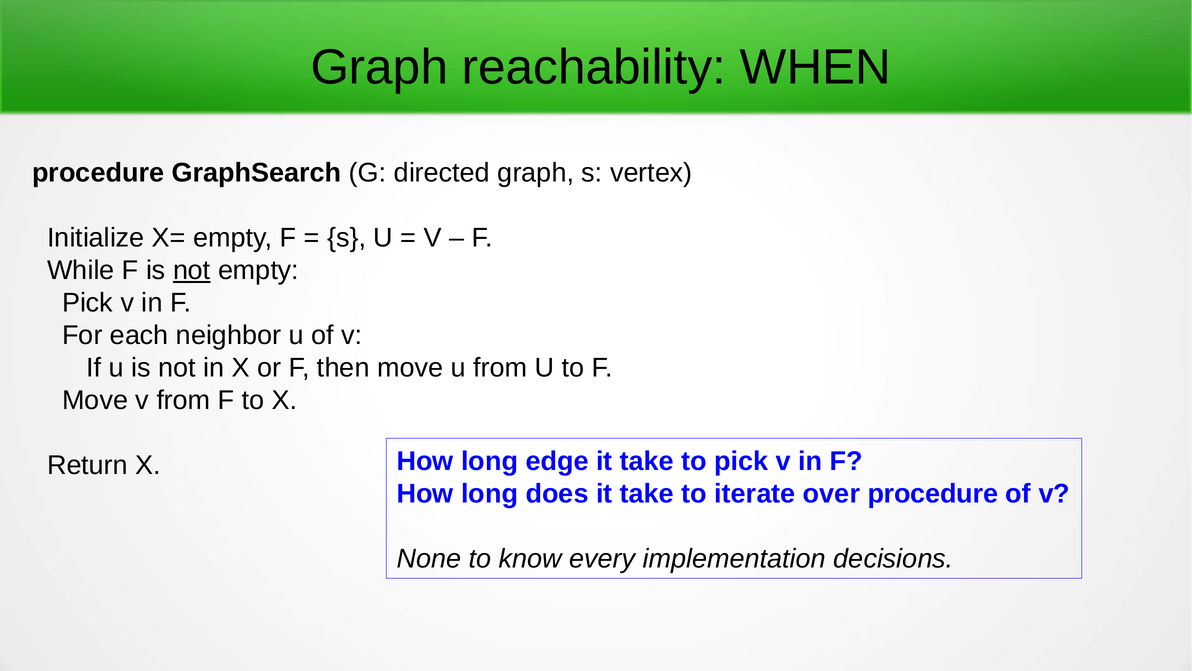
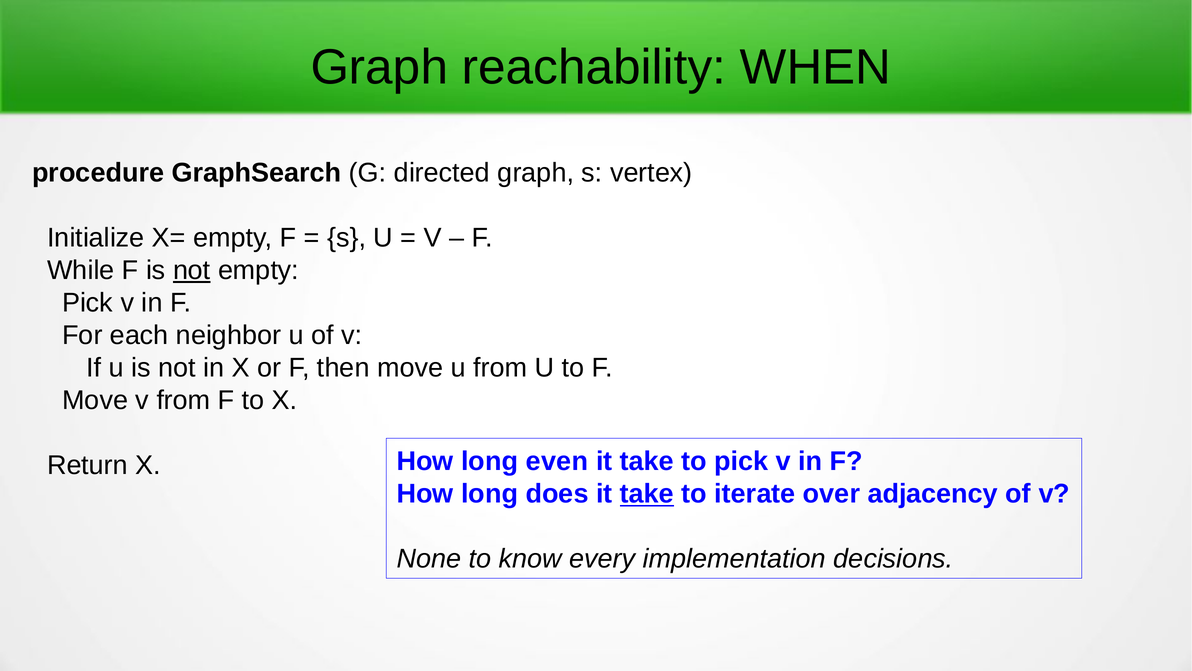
edge: edge -> even (557, 461)
take underline: none -> present (647, 494)
over procedure: procedure -> adjacency (933, 494)
